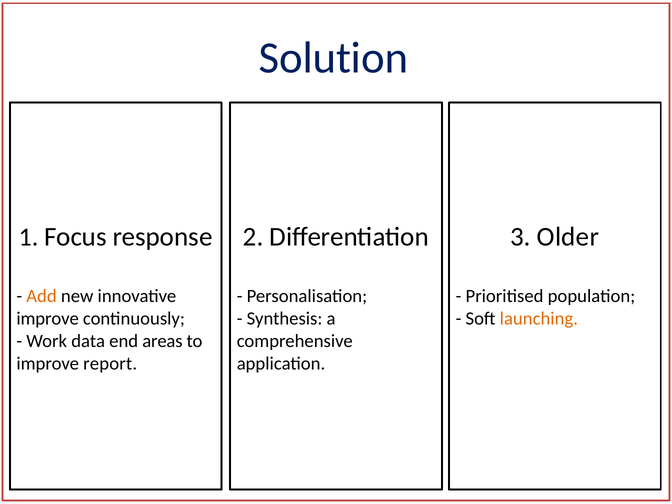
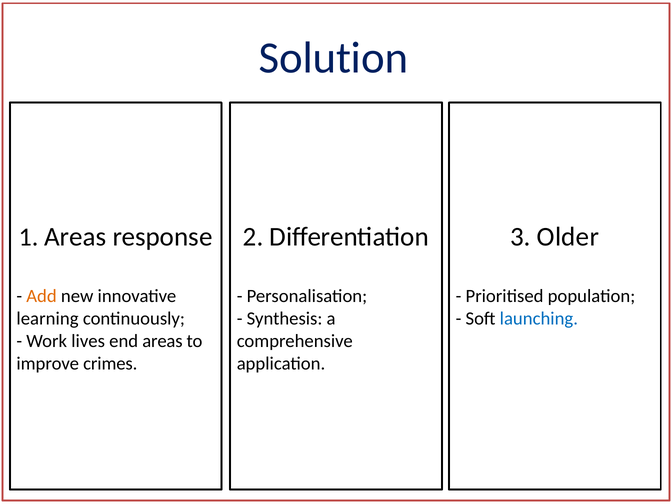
1 Focus: Focus -> Areas (75, 237)
improve: improve -> learning (48, 319)
launching colour: orange -> blue (539, 319)
data: data -> lives (88, 341)
report: report -> crimes (110, 363)
